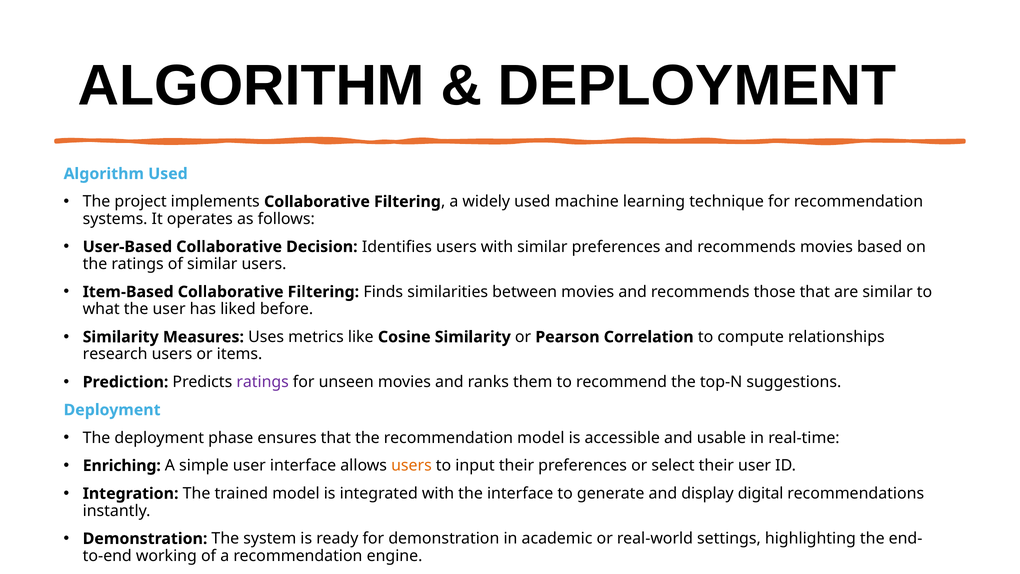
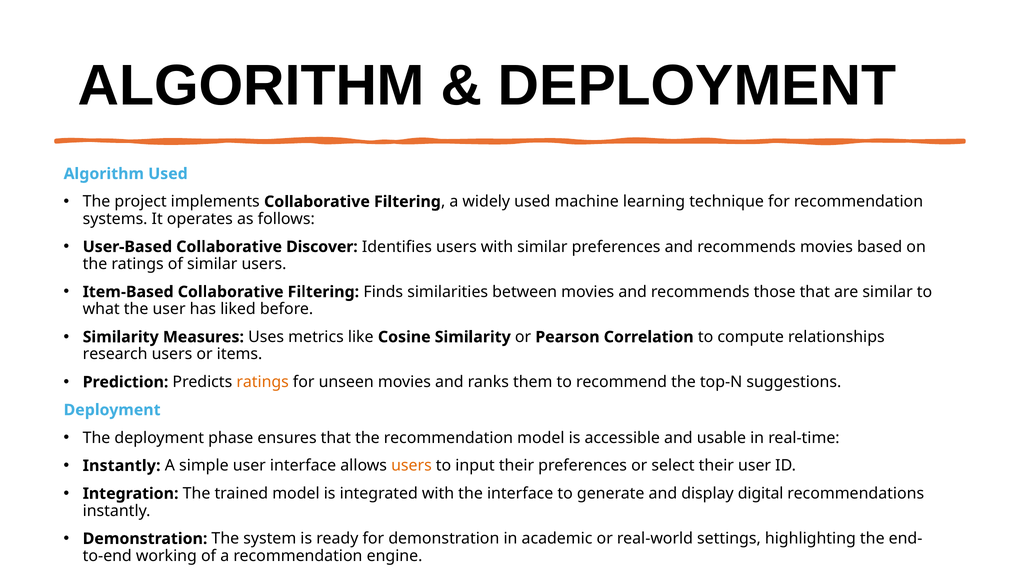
Decision: Decision -> Discover (322, 247)
ratings colour: purple -> orange (263, 382)
Enriching: Enriching -> Instantly (122, 466)
